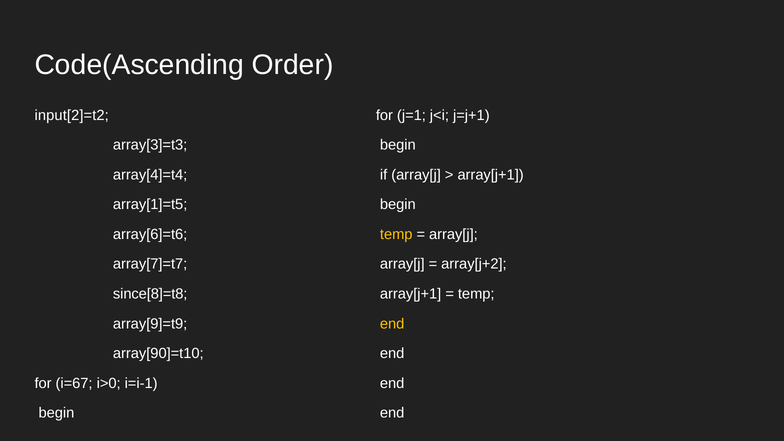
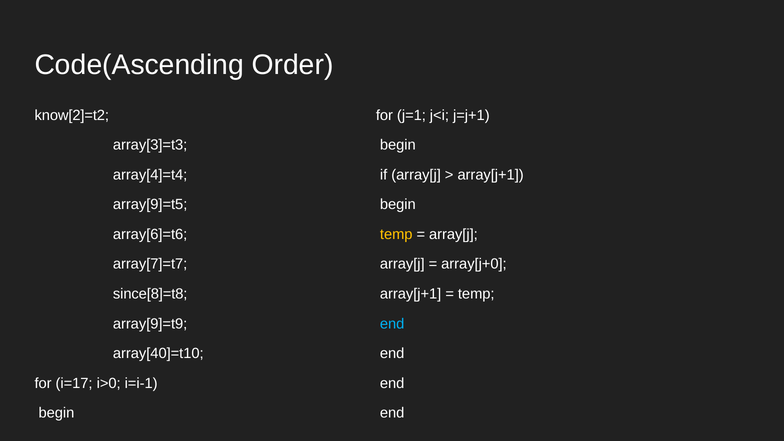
input[2]=t2: input[2]=t2 -> know[2]=t2 (72, 115)
array[1]=t5: array[1]=t5 -> array[9]=t5 (150, 205)
array[j+2: array[j+2 -> array[j+0 (474, 264)
end colour: yellow -> light blue (392, 324)
array[90]=t10: array[90]=t10 -> array[40]=t10 (158, 353)
i=67: i=67 -> i=17 (74, 383)
